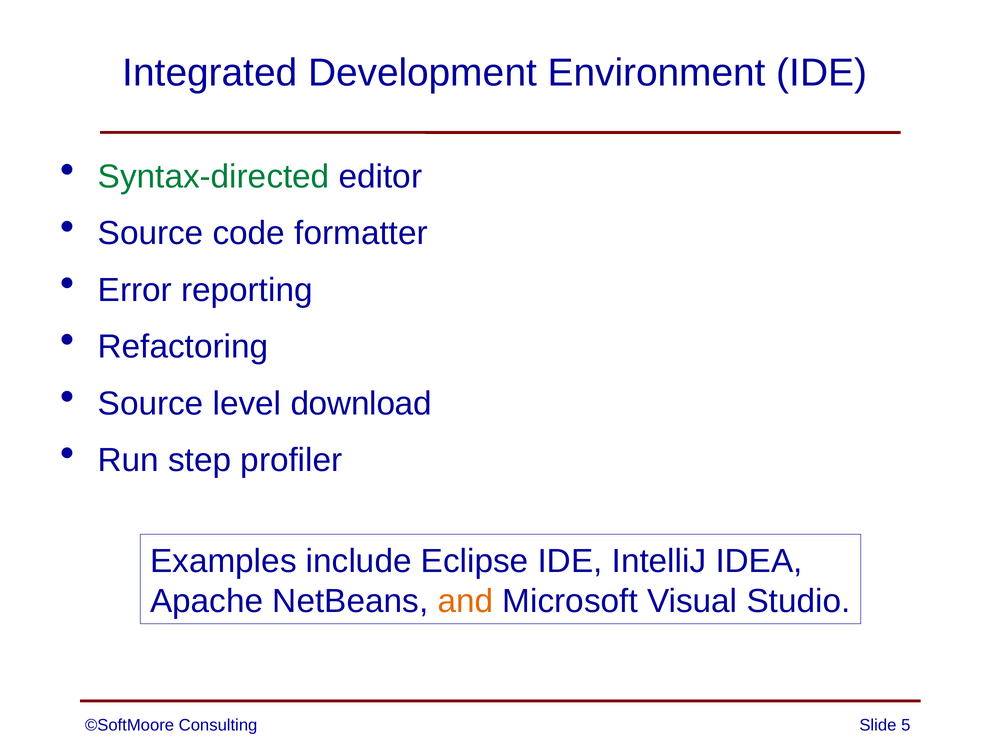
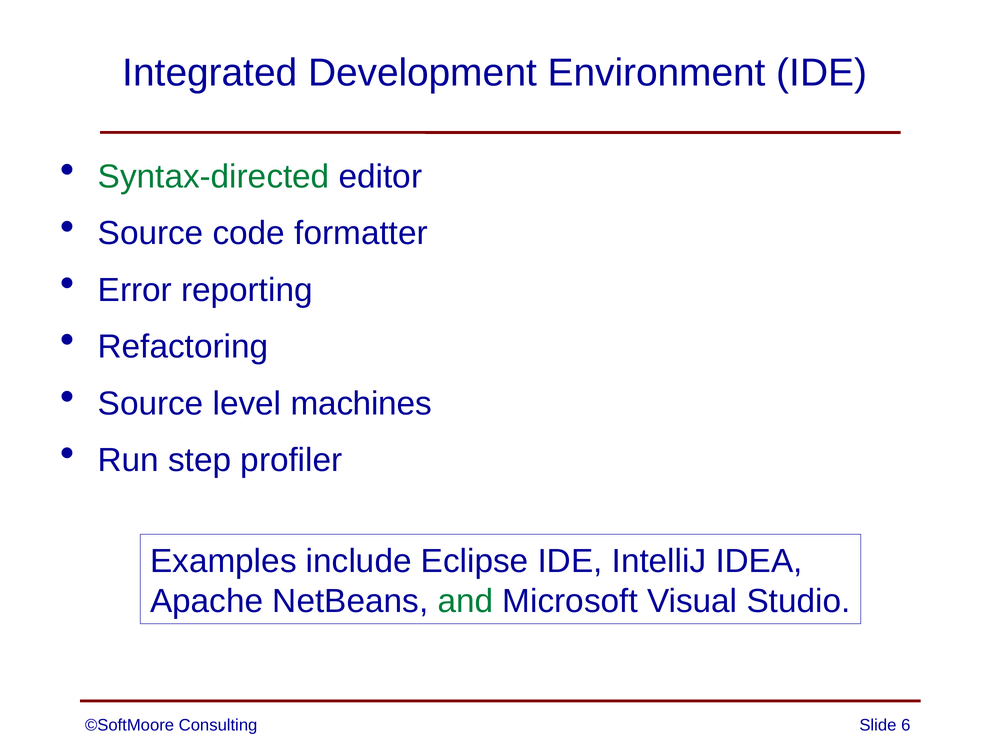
download: download -> machines (361, 404)
and colour: orange -> green (465, 601)
5: 5 -> 6 (906, 725)
